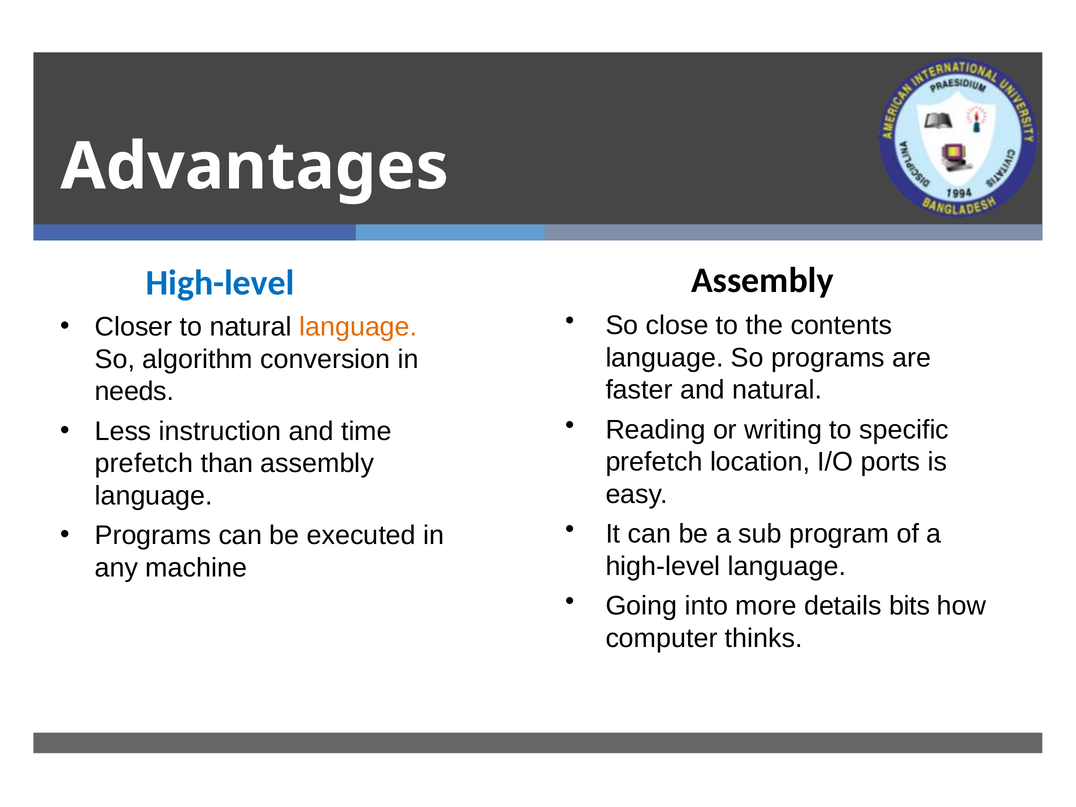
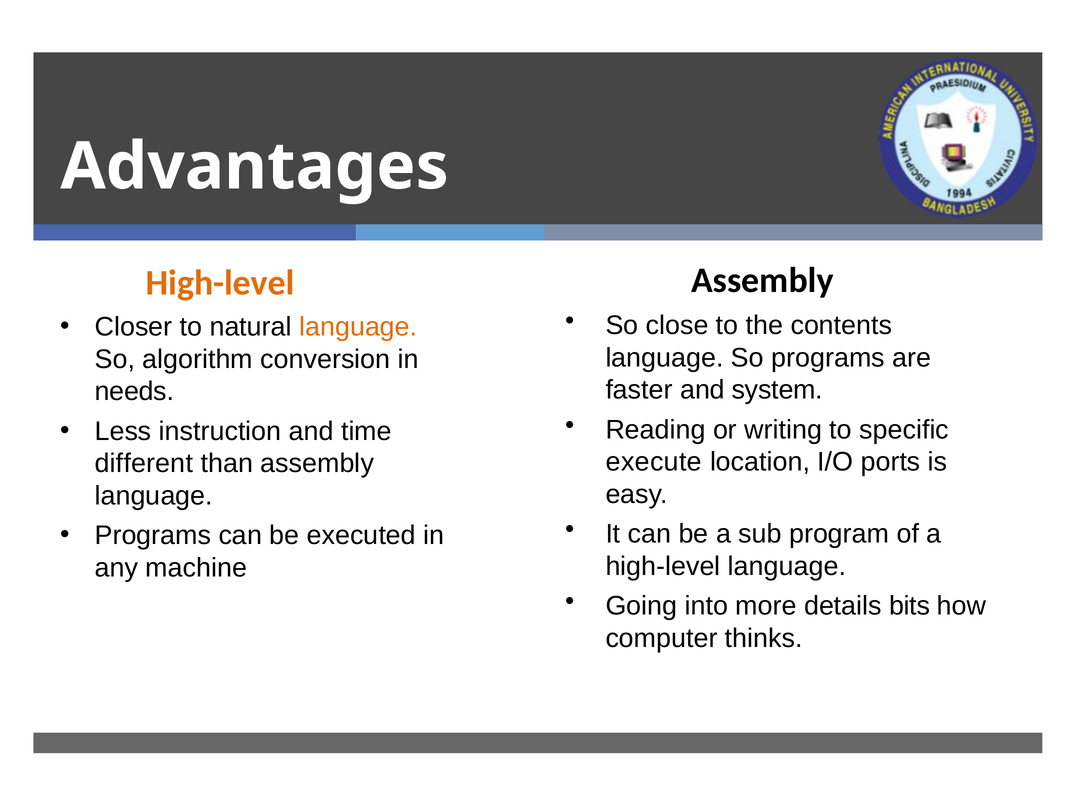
High-level colour: blue -> orange (220, 283)
and natural: natural -> system (777, 390)
prefetch: prefetch -> execute (654, 462)
prefetch: prefetch -> different (144, 463)
